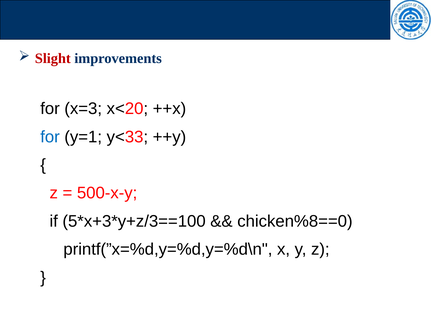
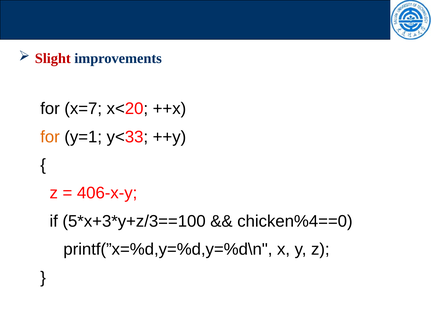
x=3: x=3 -> x=7 (83, 109)
for colour: blue -> orange (50, 137)
500-x-y: 500-x-y -> 406-x-y (107, 193)
chicken%8==0: chicken%8==0 -> chicken%4==0 (295, 221)
